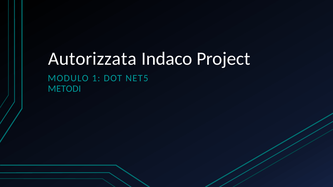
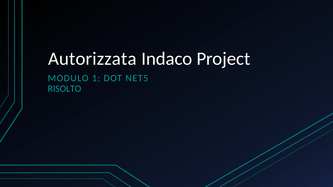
METODI: METODI -> RISOLTO (64, 89)
